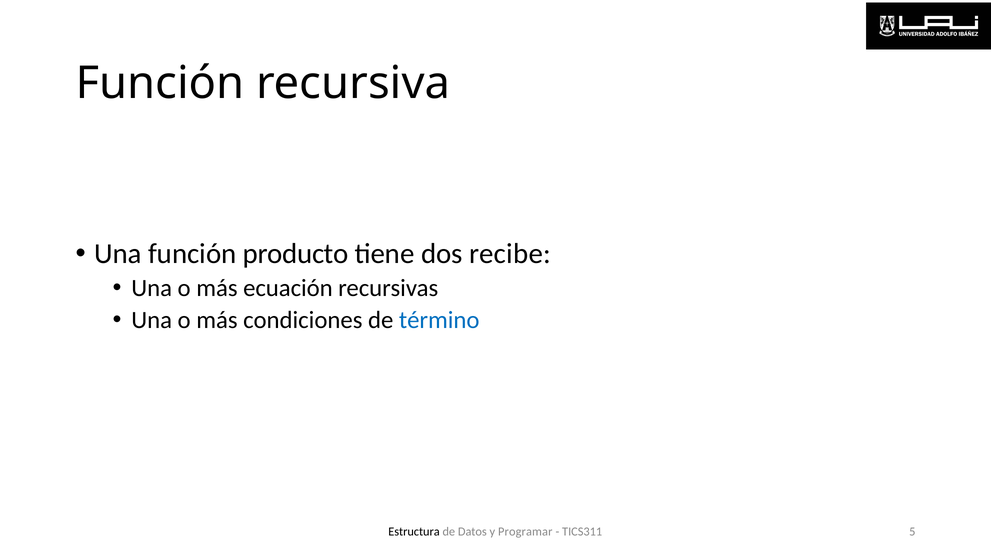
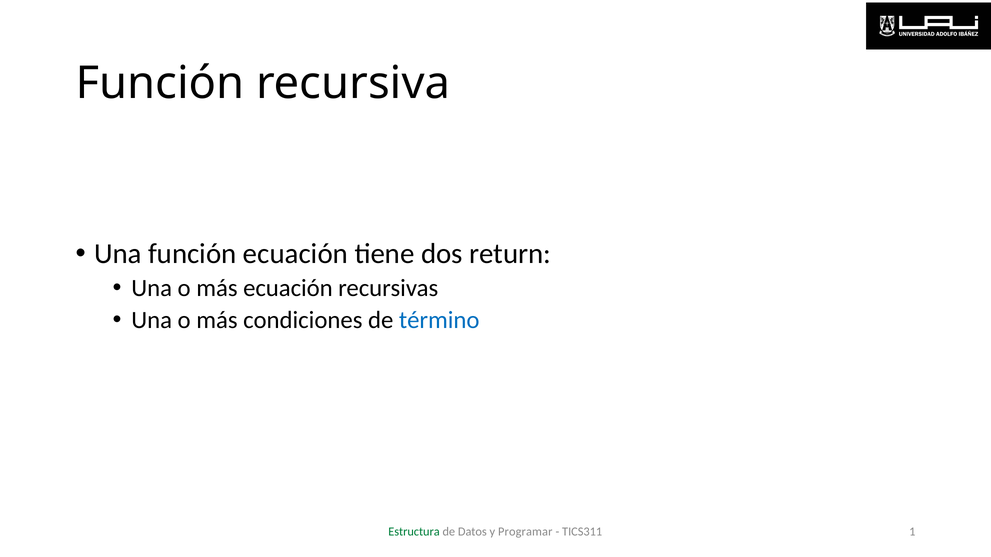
función producto: producto -> ecuación (295, 254)
recibe: recibe -> return (510, 254)
Estructura colour: black -> green (414, 532)
5: 5 -> 1 (912, 532)
